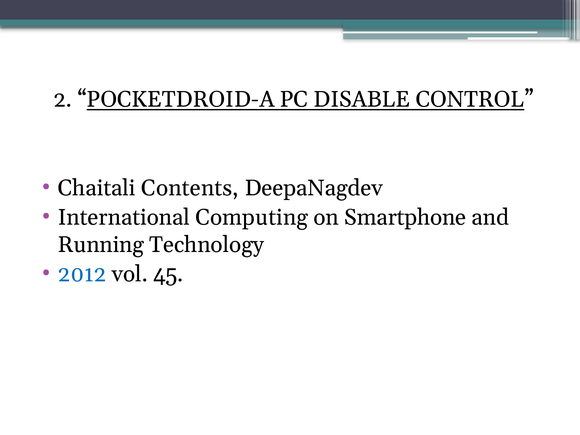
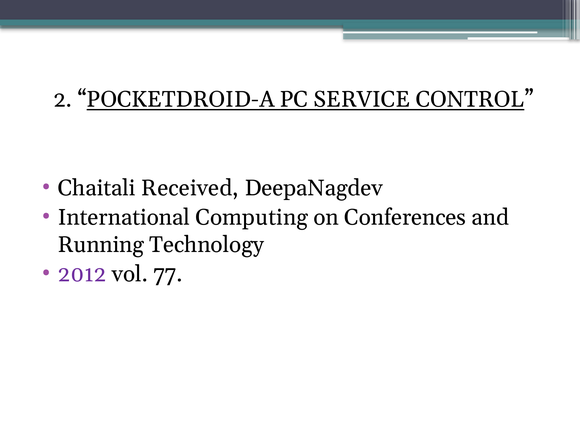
DISABLE: DISABLE -> SERVICE (362, 100)
Contents: Contents -> Received (190, 188)
Smartphone: Smartphone -> Conferences (405, 218)
2012 colour: blue -> purple (82, 274)
45: 45 -> 77 (168, 274)
